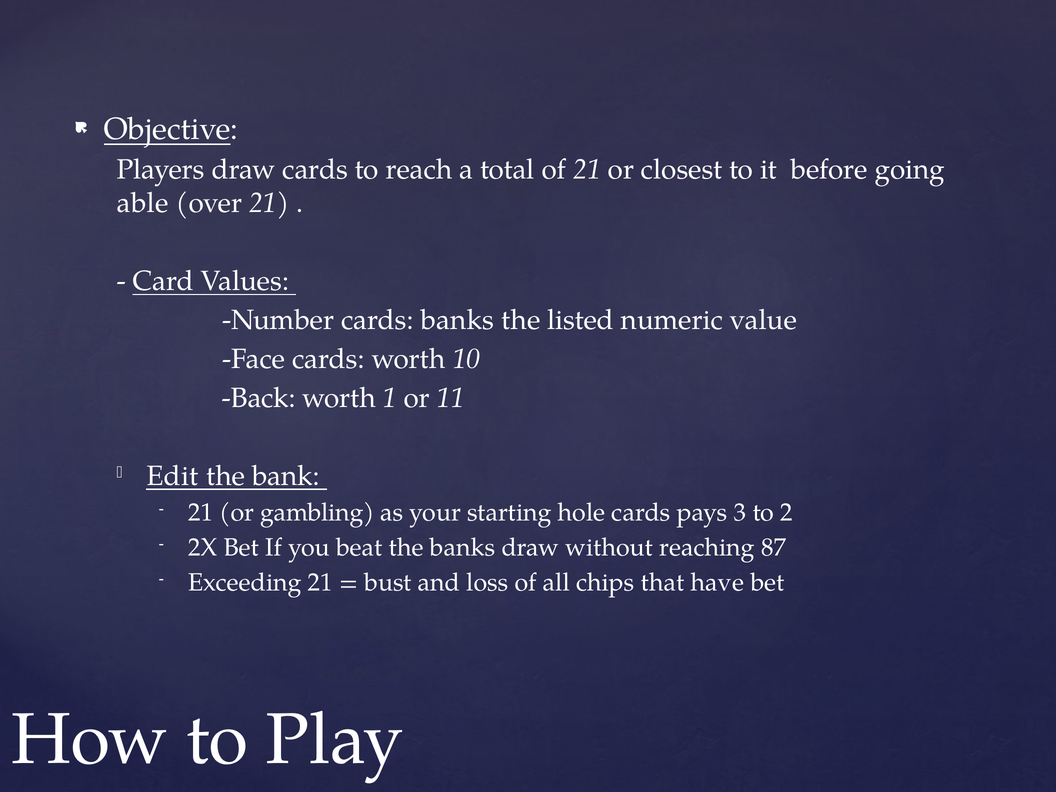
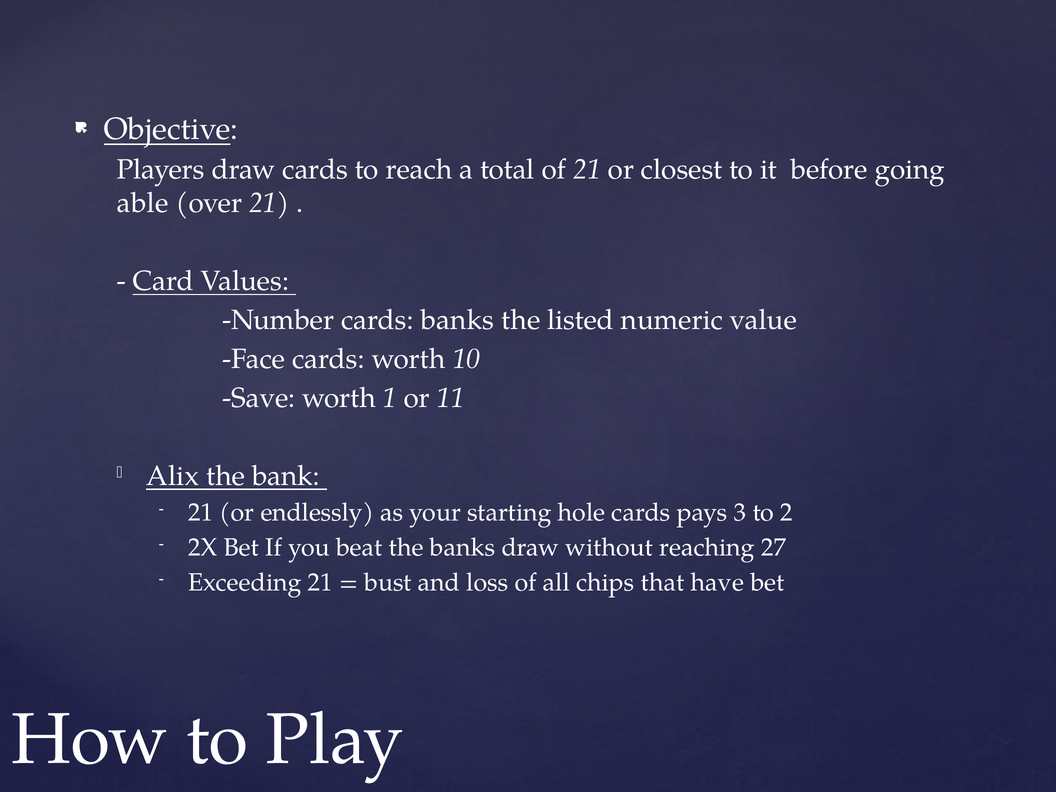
Back: Back -> Save (259, 398)
Edit: Edit -> Alix (173, 476)
gambling: gambling -> endlessly (317, 512)
87: 87 -> 27 (774, 547)
